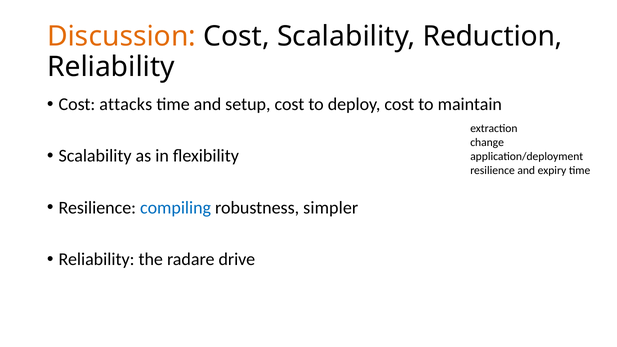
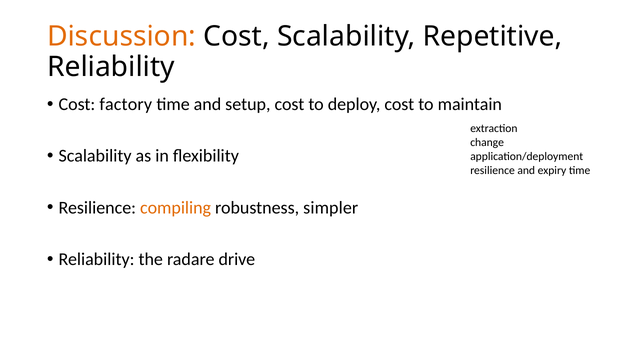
Reduction: Reduction -> Repetitive (492, 37)
attacks: attacks -> factory (126, 104)
compiling colour: blue -> orange (176, 208)
